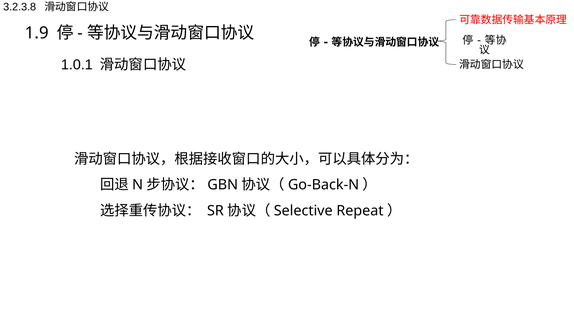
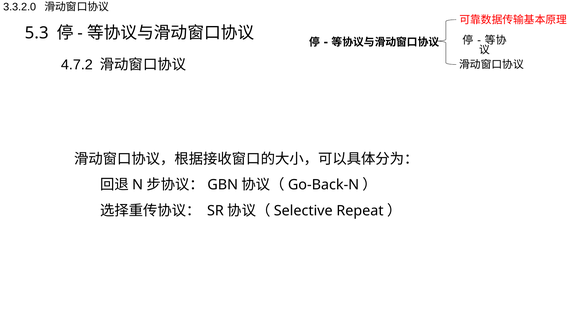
3.2.3.8: 3.2.3.8 -> 3.3.2.0 (20, 7)
1.9: 1.9 -> 5.3 (37, 33)
1.0.1: 1.0.1 -> 4.7.2 (77, 65)
